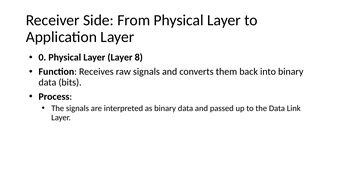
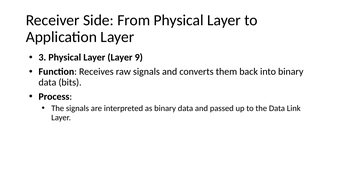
0: 0 -> 3 (42, 57)
8: 8 -> 9 (139, 57)
